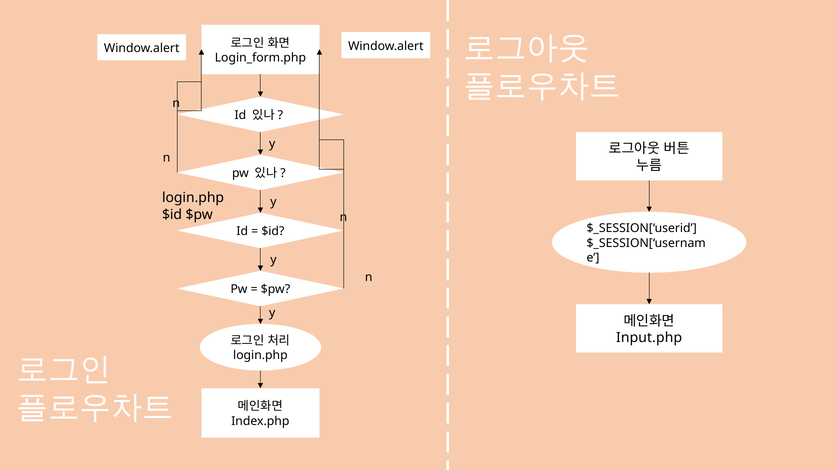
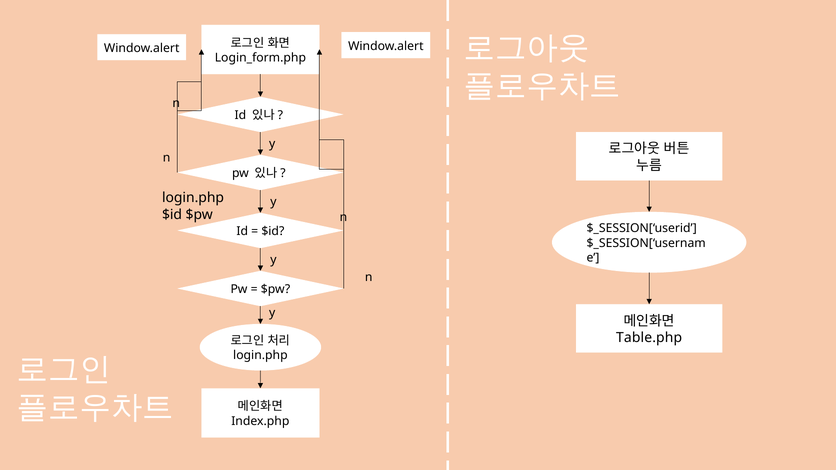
Input.php: Input.php -> Table.php (649, 338)
